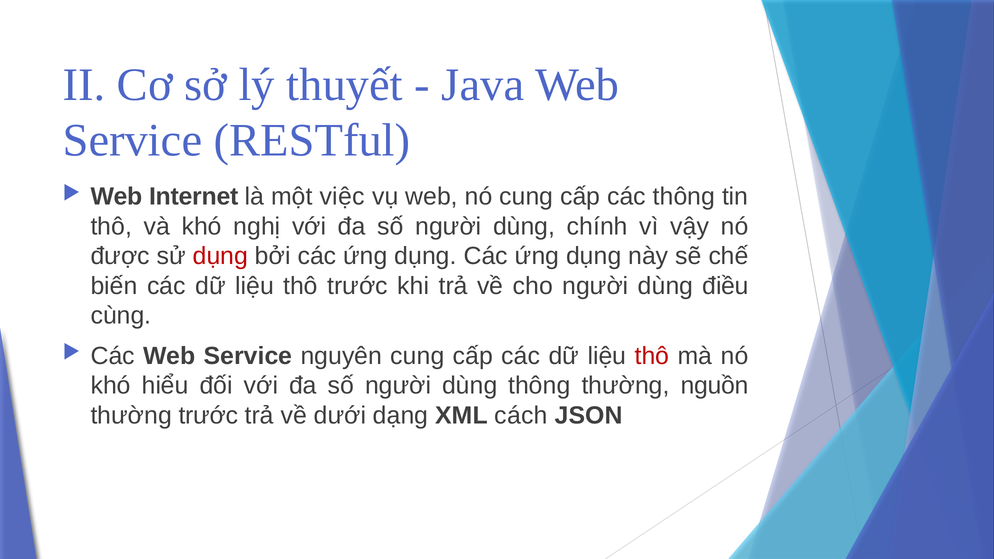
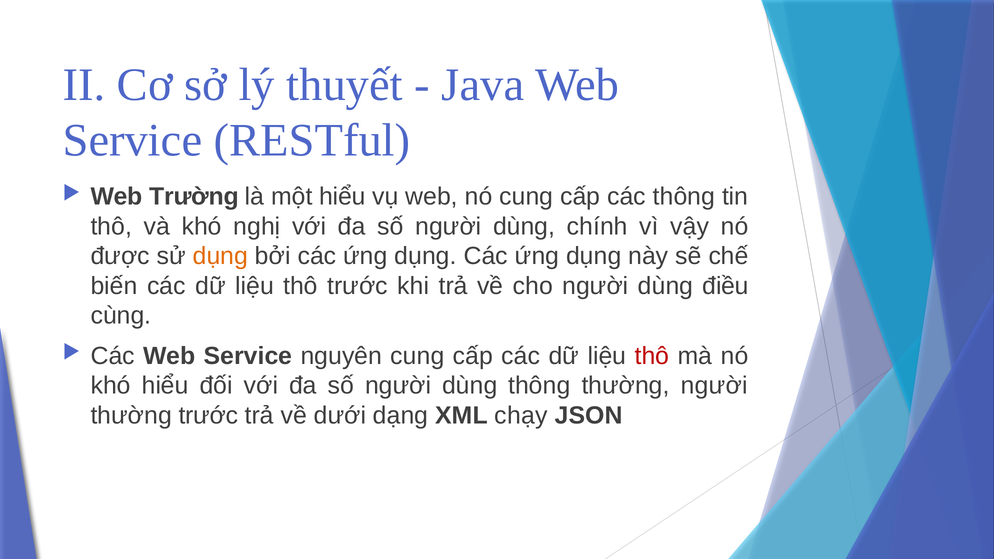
Internet: Internet -> Trường (194, 197)
một việc: việc -> hiểu (342, 197)
dụng colour: red -> orange (220, 256)
thường nguồn: nguồn -> người (714, 386)
cách: cách -> chạy (521, 416)
